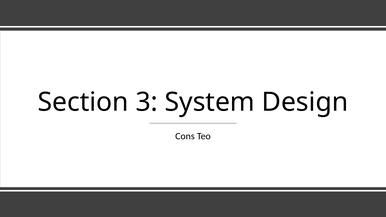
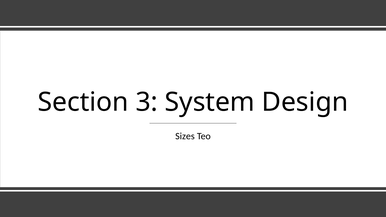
Cons: Cons -> Sizes (185, 136)
